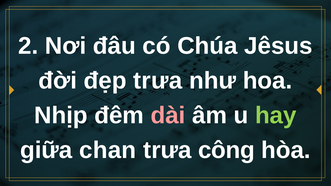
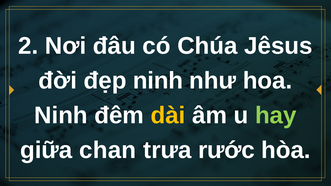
đẹp trưa: trưa -> ninh (158, 81)
Nhịp: Nhịp -> Ninh (61, 115)
dài colour: pink -> yellow (168, 115)
công: công -> rước (226, 150)
